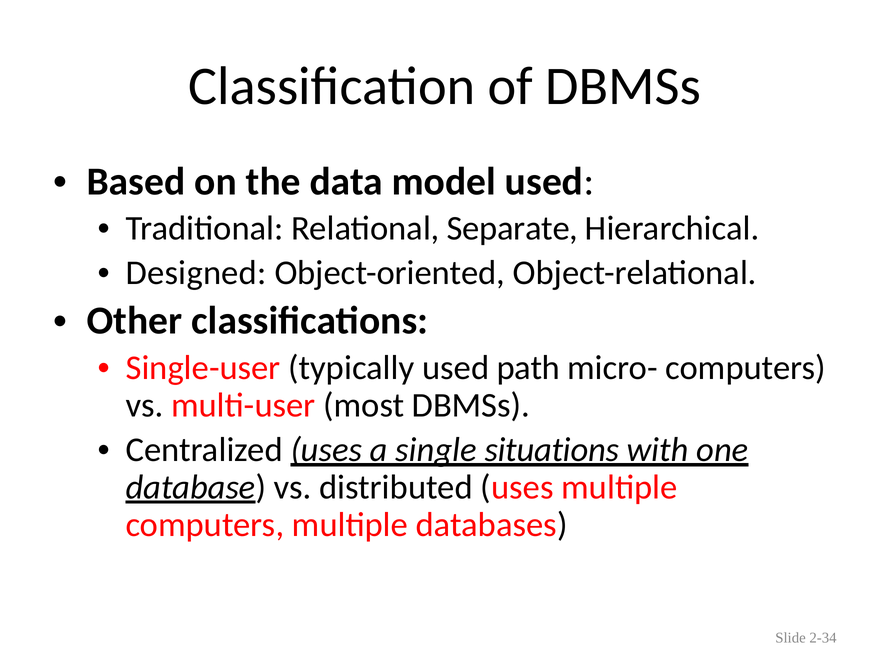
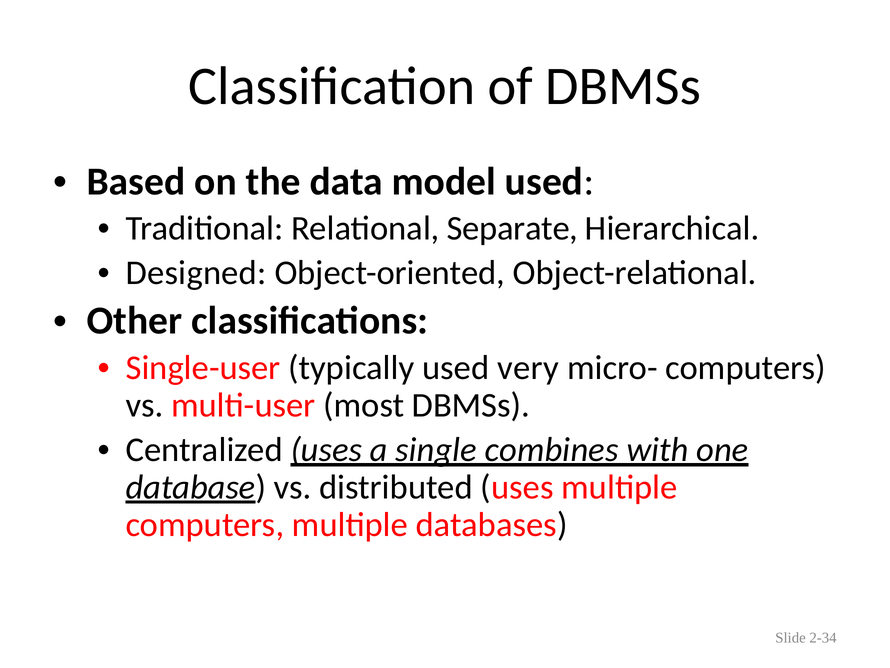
path: path -> very (528, 368)
situations: situations -> combines (552, 449)
